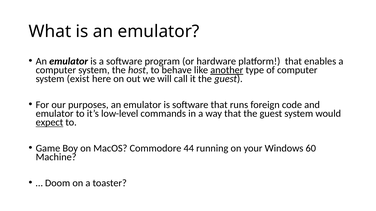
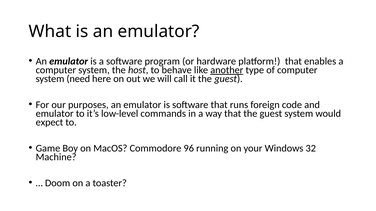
exist: exist -> need (78, 79)
expect underline: present -> none (49, 123)
44: 44 -> 96 (189, 149)
60: 60 -> 32 (311, 149)
